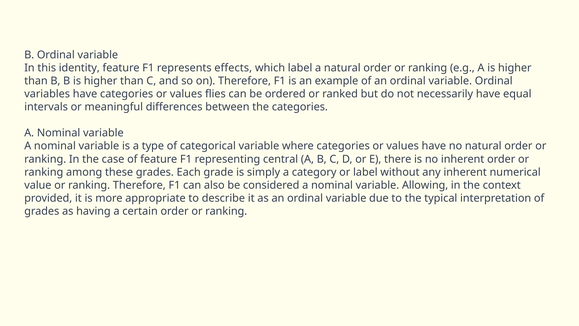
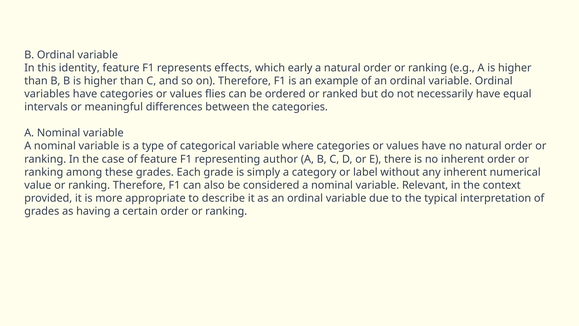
which label: label -> early (300, 68)
central: central -> author (281, 159)
Allowing: Allowing -> Relevant (425, 185)
